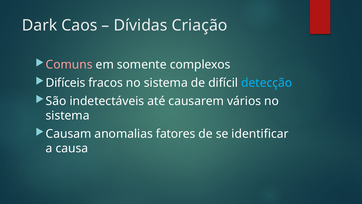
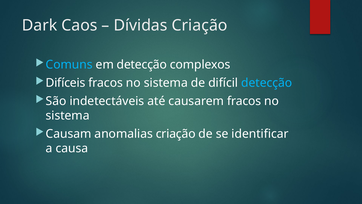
Comuns colour: pink -> light blue (69, 64)
em somente: somente -> detecção (142, 64)
causarem vários: vários -> fracos (244, 101)
anomalias fatores: fatores -> criação (176, 134)
